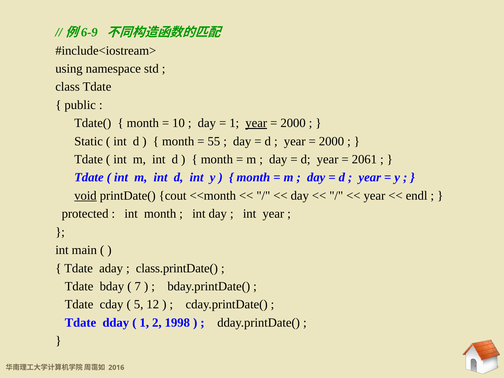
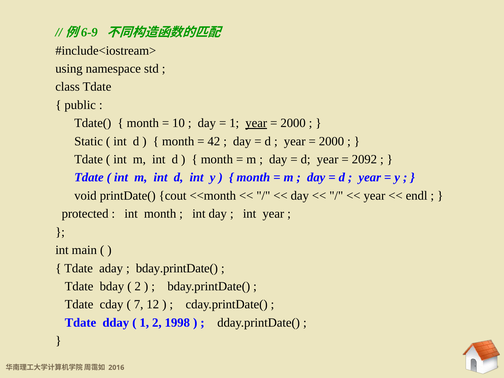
55: 55 -> 42 (214, 141)
2061: 2061 -> 2092 (364, 159)
void underline: present -> none (85, 196)
class.printDate(: class.printDate( -> bday.printDate( (177, 268)
7: 7 -> 2 (138, 286)
5: 5 -> 7 (139, 304)
